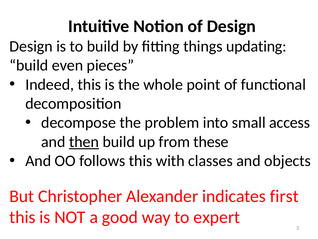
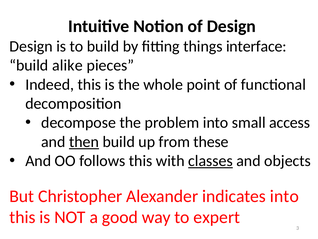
updating: updating -> interface (256, 46)
even: even -> alike (67, 65)
classes underline: none -> present (210, 161)
indicates first: first -> into (284, 196)
